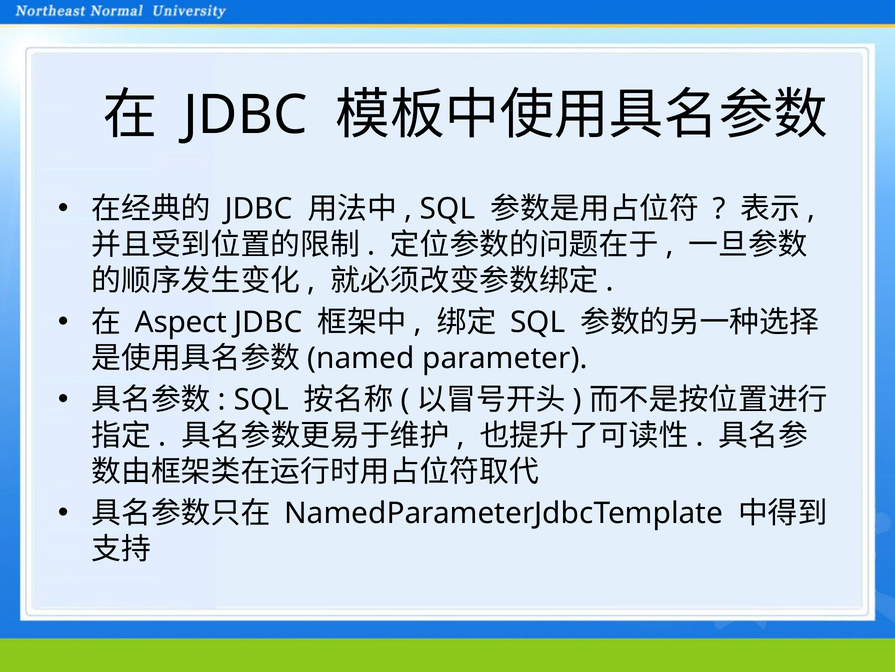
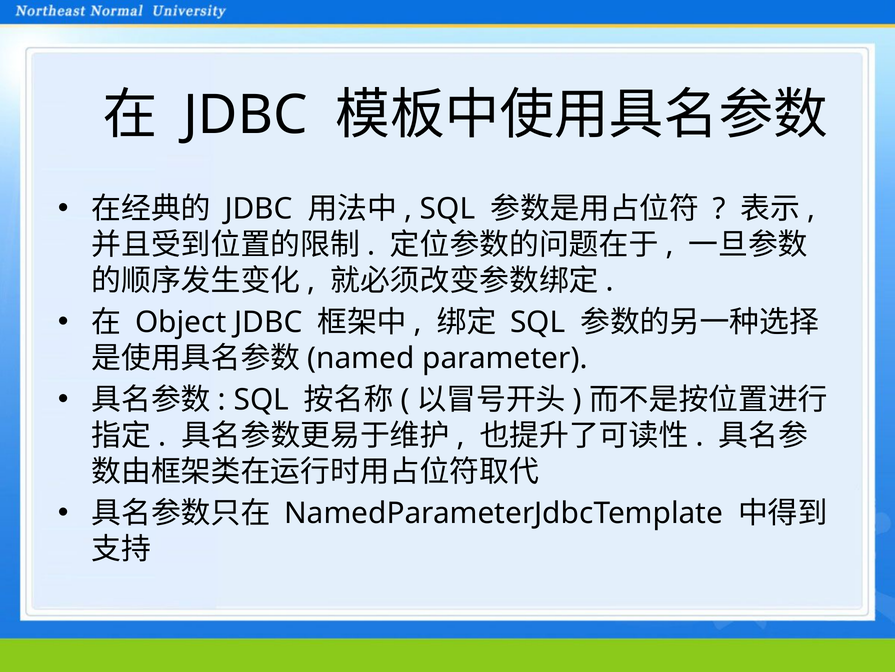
Aspect: Aspect -> Object (181, 322)
